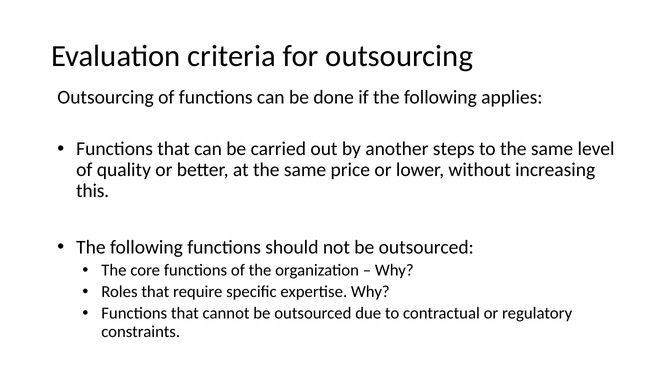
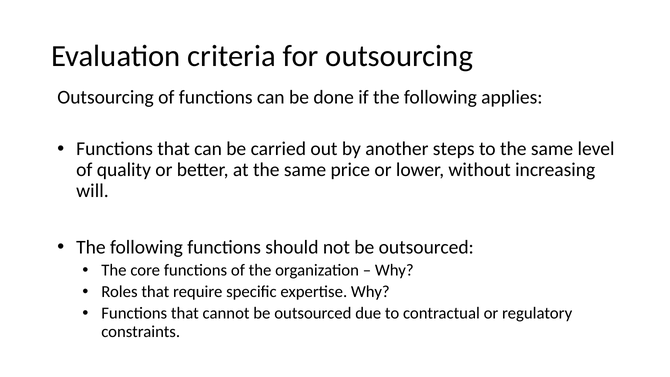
this: this -> will (93, 191)
